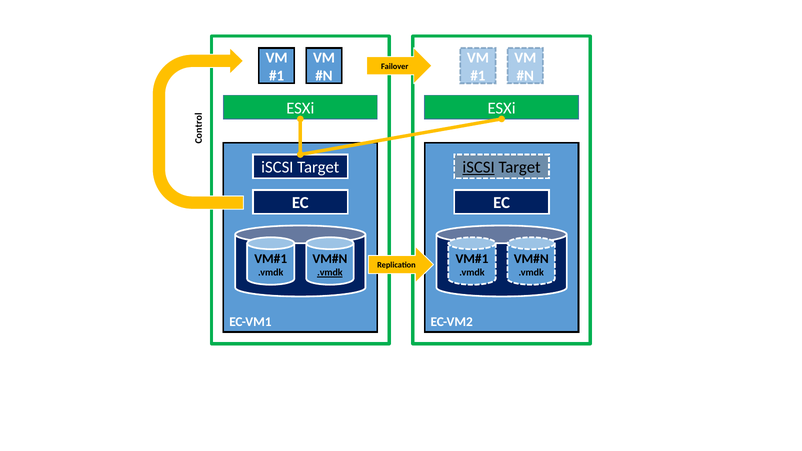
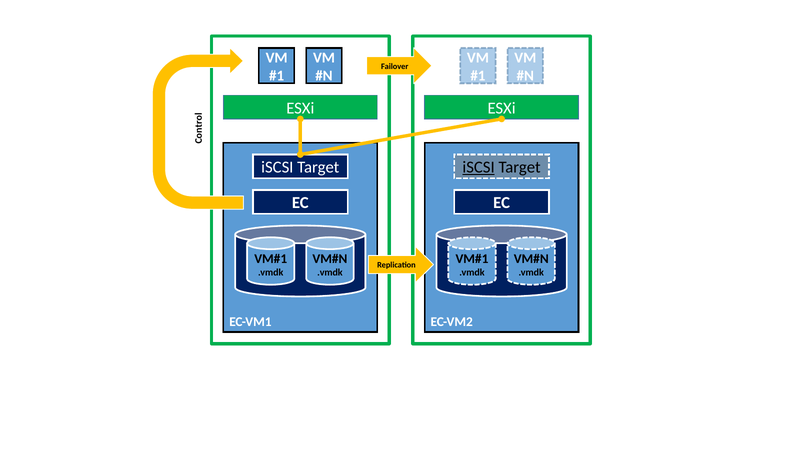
.vmdk underline: present -> none (330, 273)
